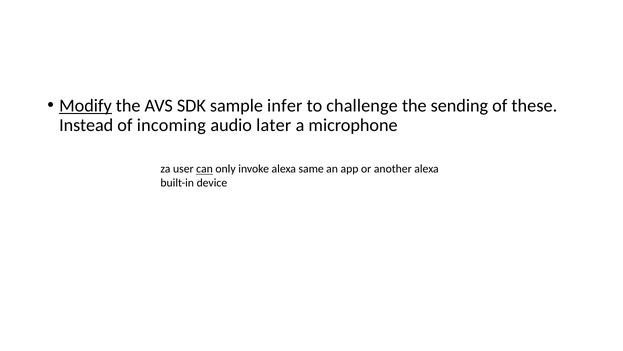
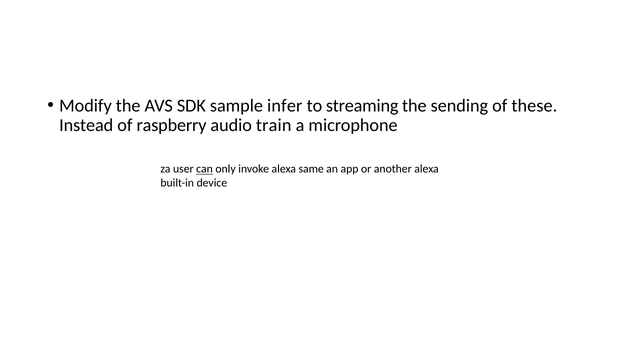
Modify underline: present -> none (85, 105)
challenge: challenge -> streaming (362, 105)
incoming: incoming -> raspberry (172, 125)
later: later -> train (274, 125)
